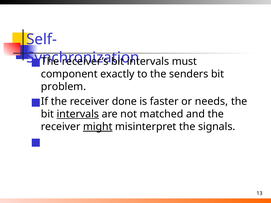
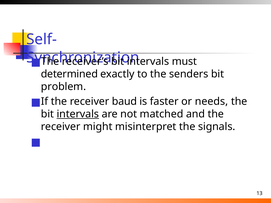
component: component -> determined (69, 74)
done: done -> baud (124, 102)
might underline: present -> none (98, 127)
